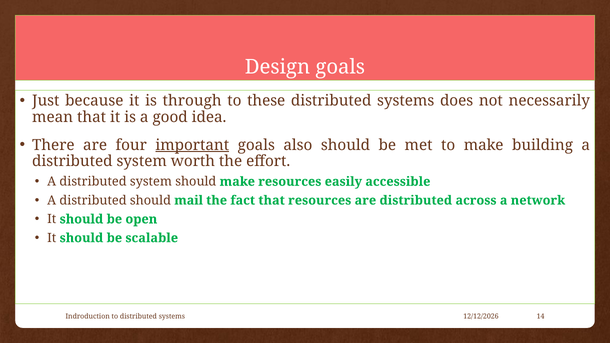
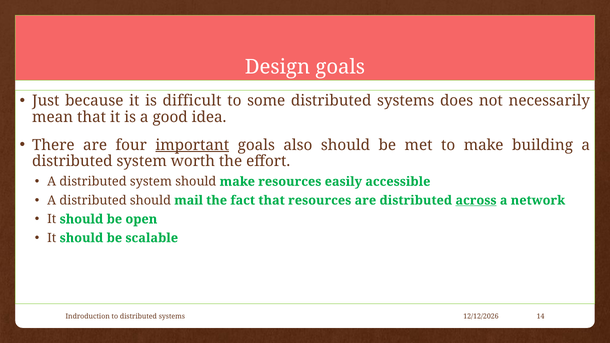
through: through -> difficult (192, 101)
these: these -> some (266, 101)
across underline: none -> present (476, 201)
